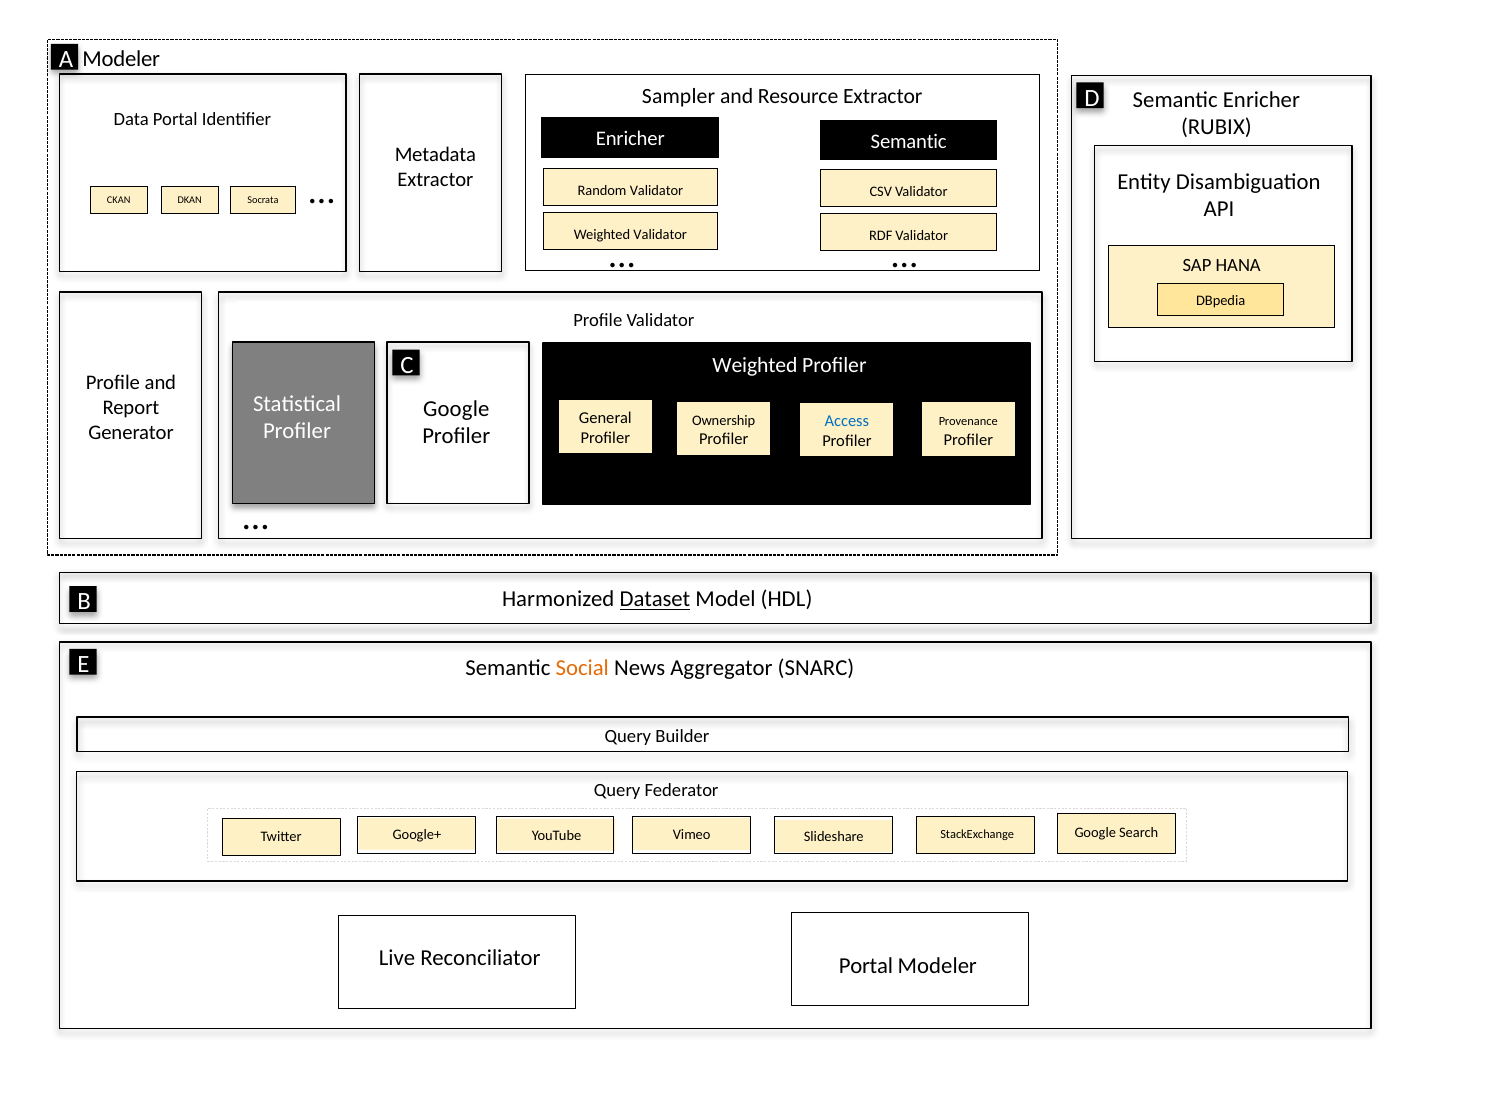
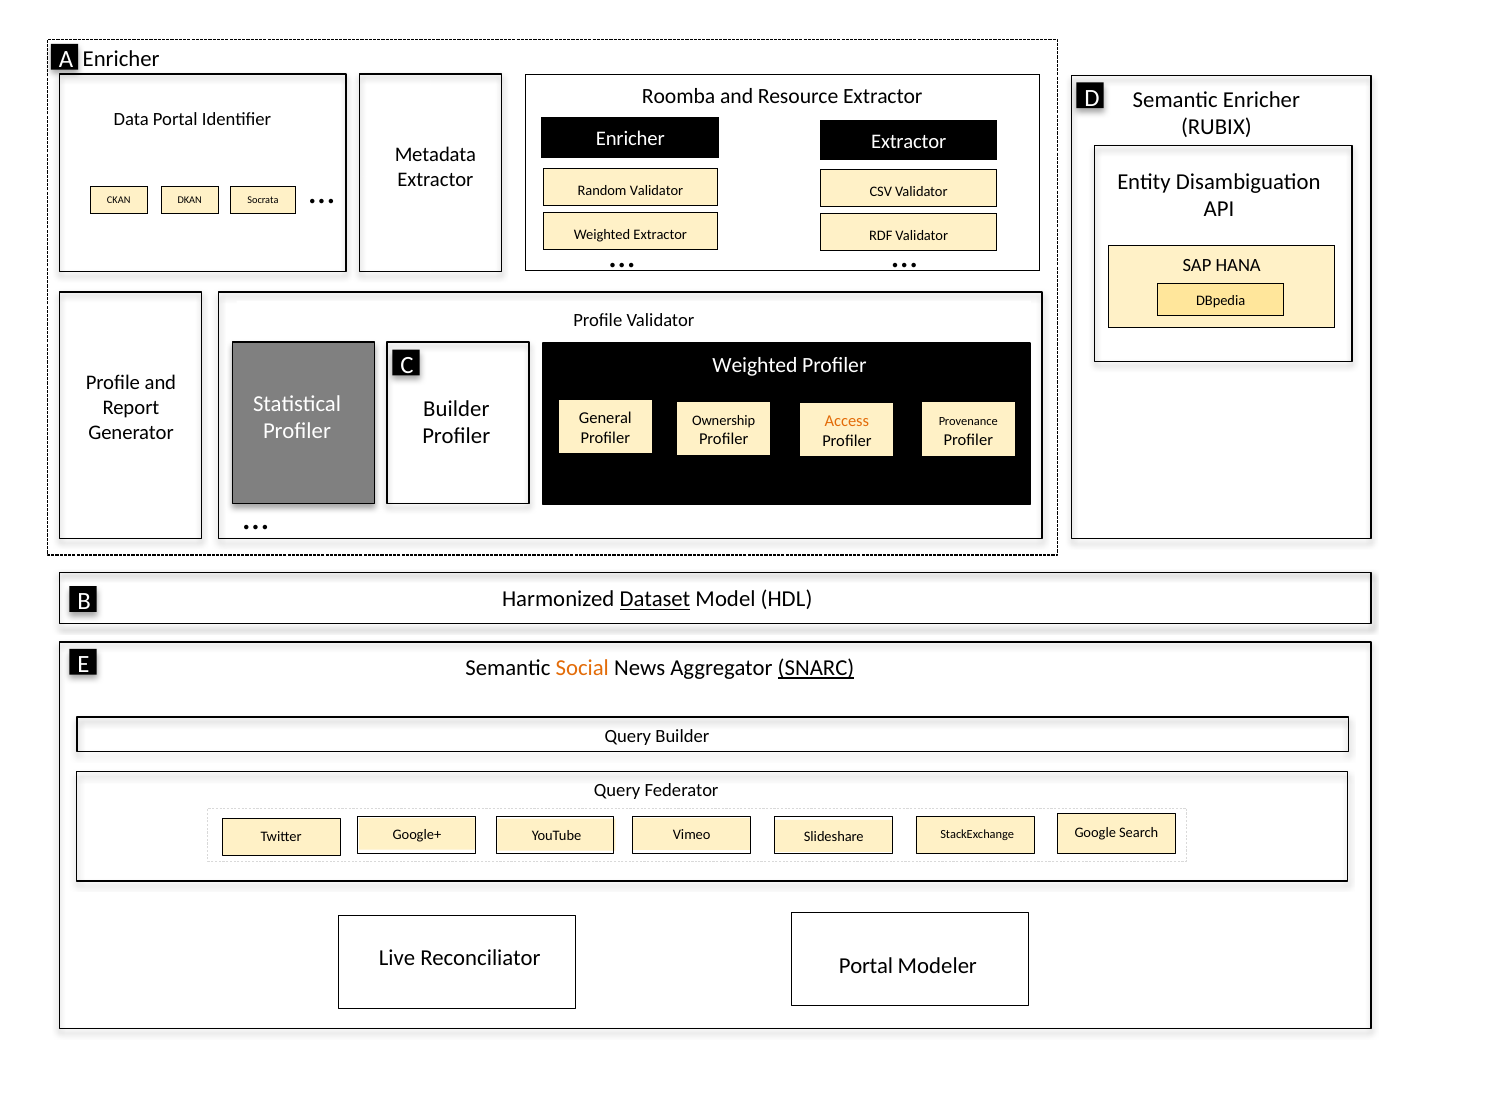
Modeler: Modeler -> Enricher (121, 59)
Sampler: Sampler -> Roomba (679, 96)
Semantic: Semantic -> Extractor (909, 141)
Weighted Validator: Validator -> Extractor (660, 234)
Google: Google -> Builder (456, 408)
Access colour: blue -> orange (847, 421)
SNARC underline: none -> present (816, 668)
